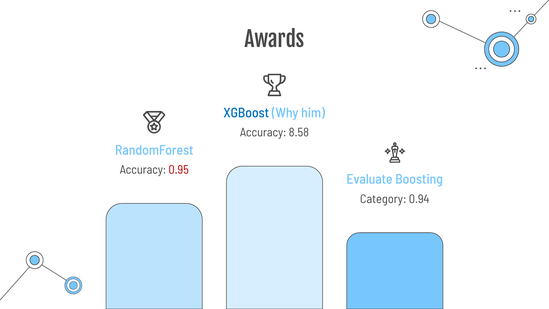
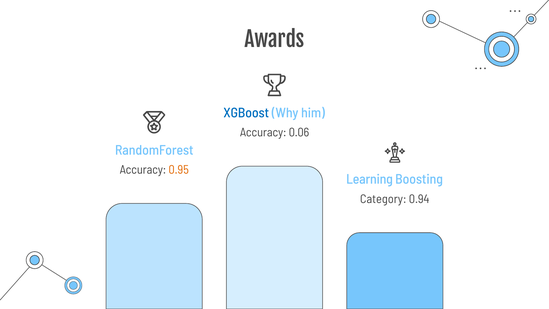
8.58: 8.58 -> 0.06 (299, 132)
0.95 colour: red -> orange (179, 170)
Evaluate: Evaluate -> Learning (370, 179)
